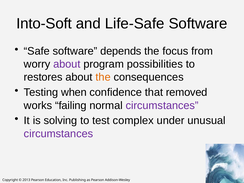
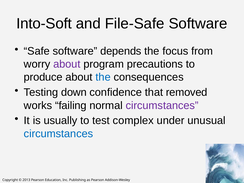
Life-Safe: Life-Safe -> File-Safe (135, 24)
possibilities: possibilities -> precautions (155, 64)
restores: restores -> produce (43, 77)
the colour: orange -> blue (103, 77)
when: when -> down (74, 92)
solving: solving -> usually (60, 121)
circumstances colour: purple -> blue (58, 134)
